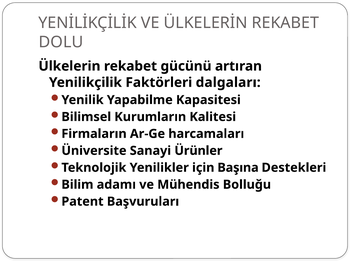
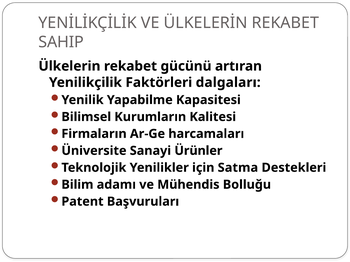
DOLU: DOLU -> SAHIP (61, 42)
Başına: Başına -> Satma (238, 168)
